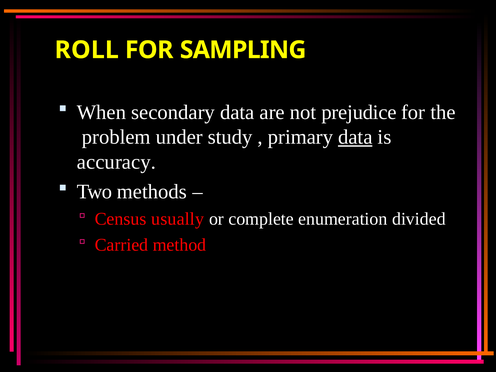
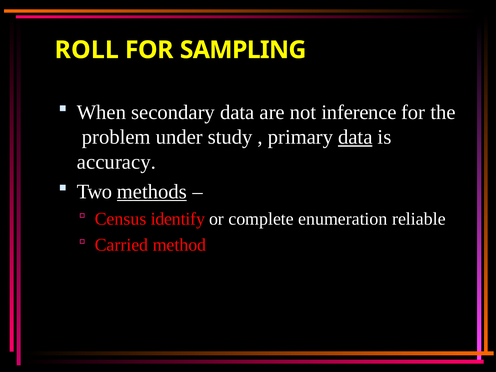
prejudice: prejudice -> inference (359, 112)
methods underline: none -> present (152, 192)
usually: usually -> identify (178, 219)
divided: divided -> reliable (419, 219)
